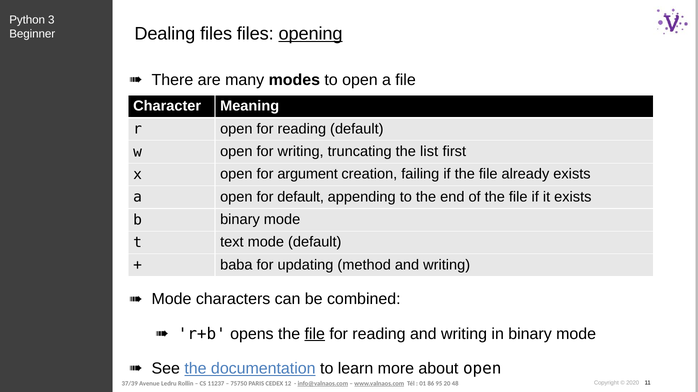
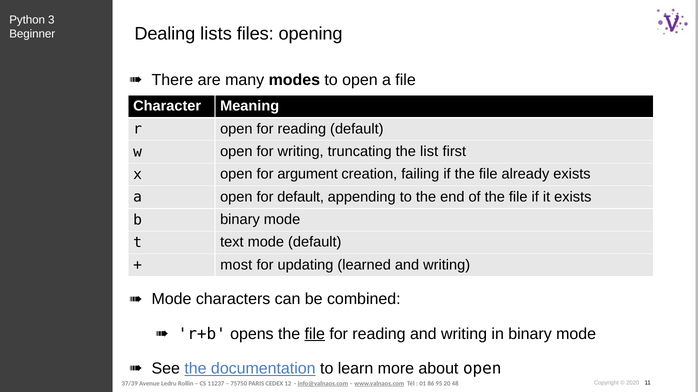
Dealing files: files -> lists (216, 34)
opening underline: present -> none (311, 34)
baba: baba -> most (236, 265)
method: method -> learned (364, 265)
